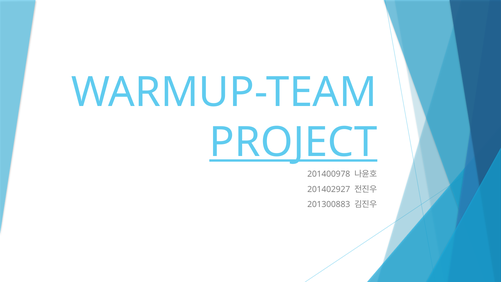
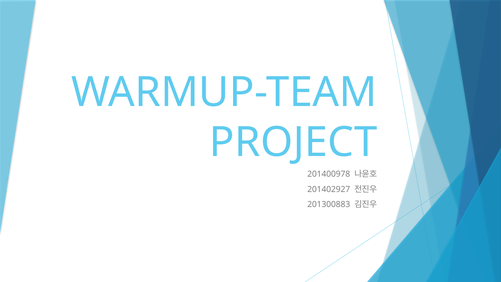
PROJECT underline: present -> none (293, 142)
